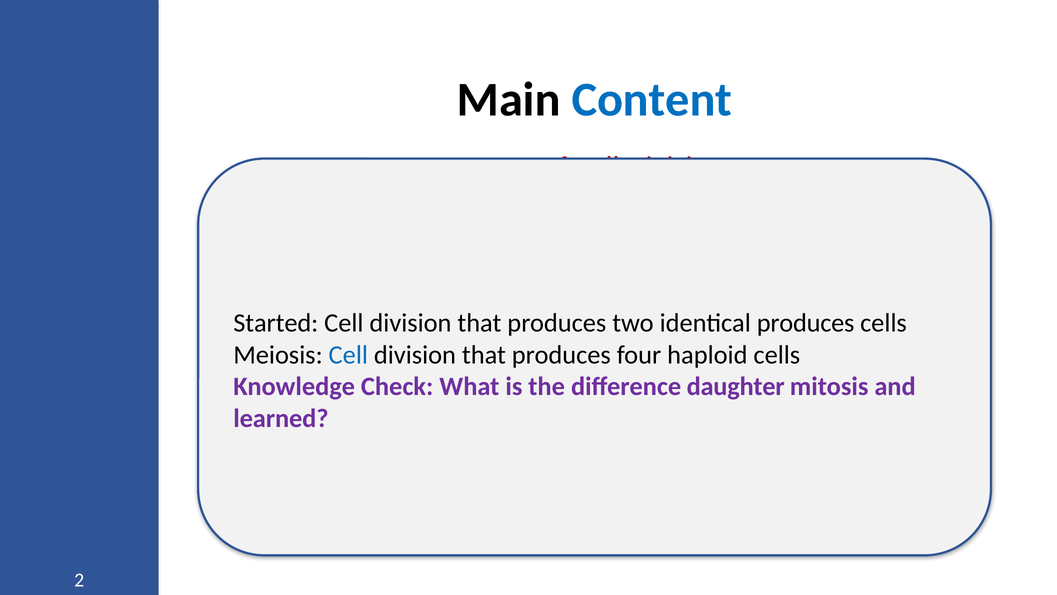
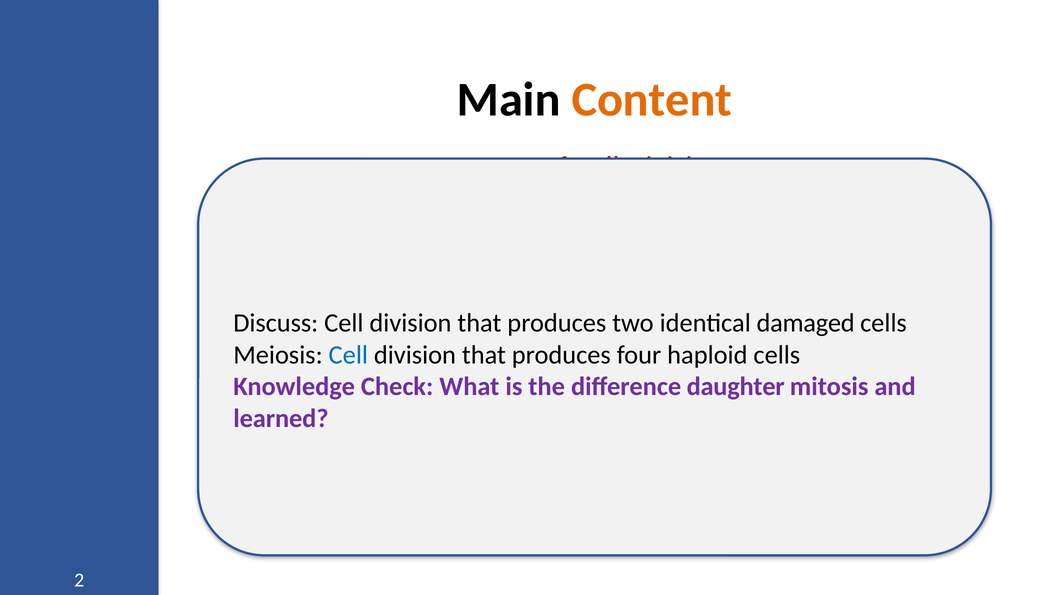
Content colour: blue -> orange (652, 100)
Started: Started -> Discuss (276, 323)
identical produces: produces -> damaged (806, 323)
